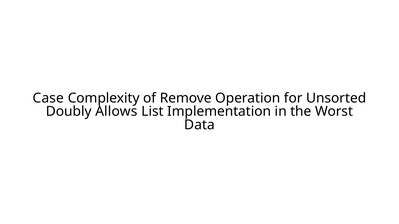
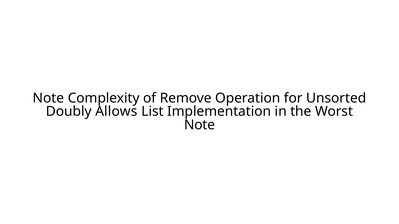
Case: Case -> Note (48, 98)
Data: Data -> Note (200, 125)
